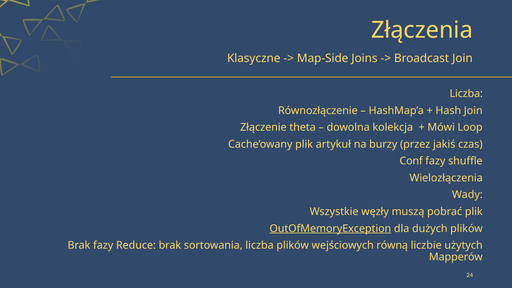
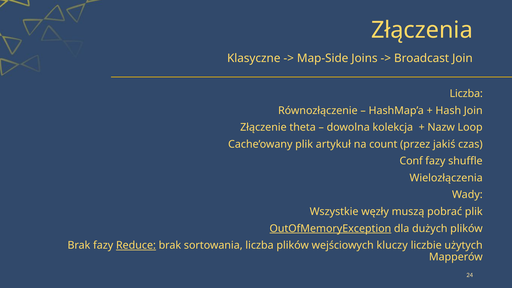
Mówi: Mówi -> Nazw (441, 127)
burzy: burzy -> count (383, 144)
Reduce underline: none -> present (136, 245)
równą: równą -> kluczy (392, 245)
